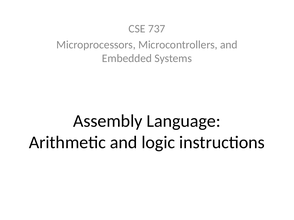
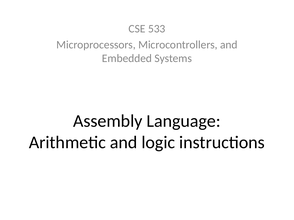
737: 737 -> 533 (157, 29)
